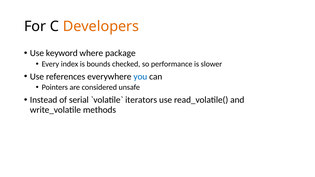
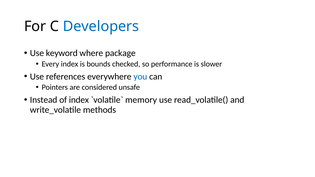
Developers colour: orange -> blue (101, 26)
of serial: serial -> index (79, 100)
iterators: iterators -> memory (141, 100)
